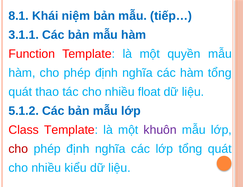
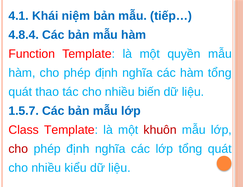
8.1: 8.1 -> 4.1 (19, 16)
3.1.1: 3.1.1 -> 4.8.4 (24, 35)
float: float -> biến (149, 92)
5.1.2: 5.1.2 -> 1.5.7 (24, 111)
khuôn colour: purple -> red (160, 130)
